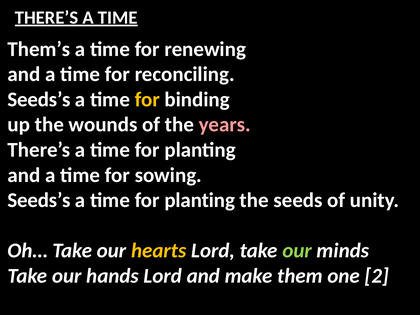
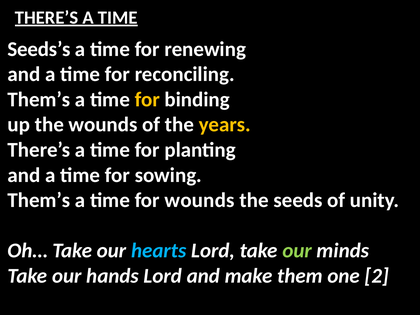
Them’s: Them’s -> Seeds’s (39, 49)
Seeds’s: Seeds’s -> Them’s (39, 100)
years colour: pink -> yellow (225, 125)
Seeds’s: Seeds’s -> Them’s (39, 200)
planting: planting -> wounds (200, 200)
hearts colour: yellow -> light blue (159, 251)
